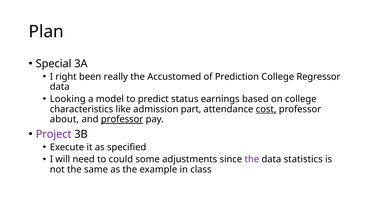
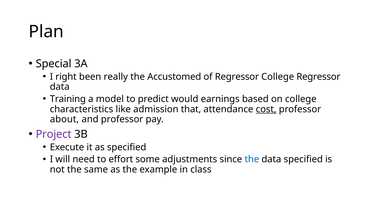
of Prediction: Prediction -> Regressor (237, 77)
Looking: Looking -> Training (68, 99)
status: status -> would (185, 99)
part: part -> that (191, 109)
professor underline: present -> none (122, 119)
could: could -> effort (121, 159)
the colour: purple -> blue (252, 159)
data statistics: statistics -> specified (303, 159)
